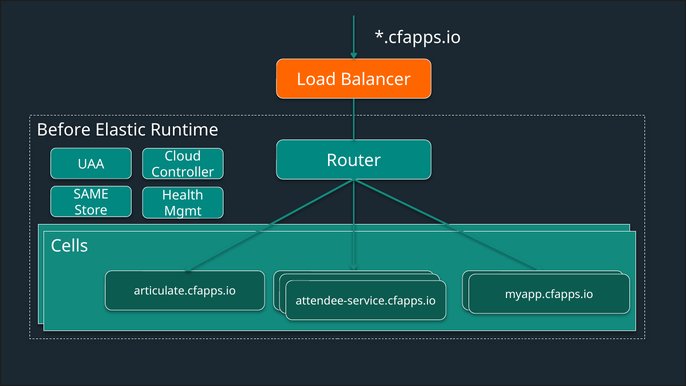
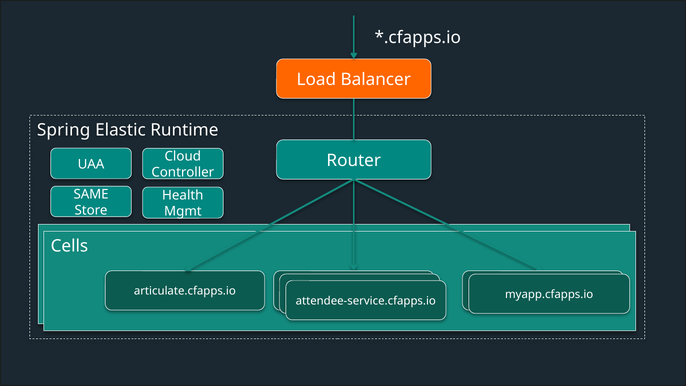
Before: Before -> Spring (64, 130)
